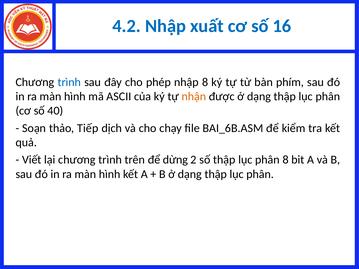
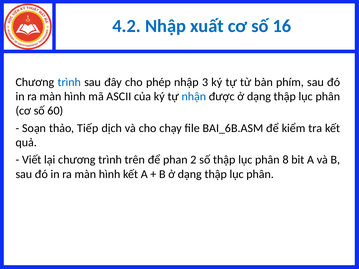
nhập 8: 8 -> 3 (205, 82)
nhận colour: orange -> blue (194, 96)
40: 40 -> 60 (55, 111)
dừng: dừng -> phan (175, 160)
